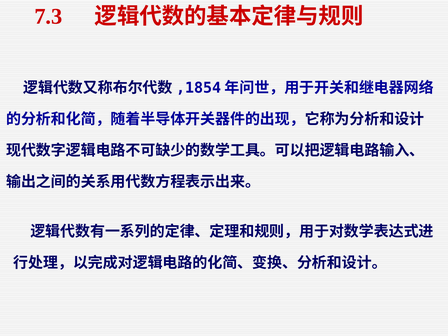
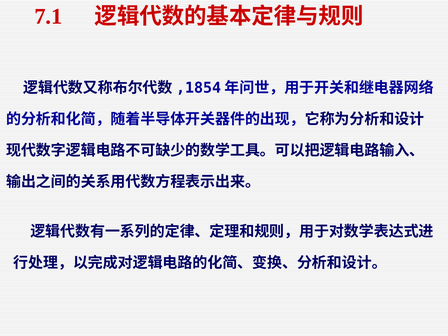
7.3: 7.3 -> 7.1 (48, 16)
